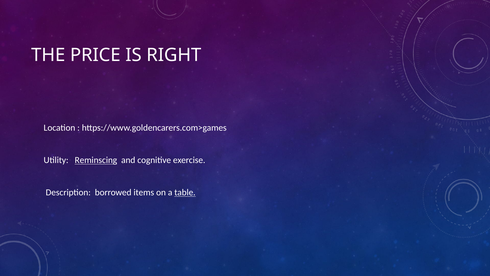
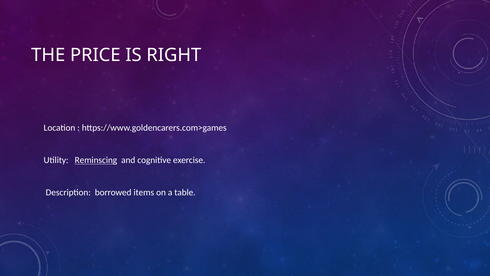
table underline: present -> none (185, 192)
